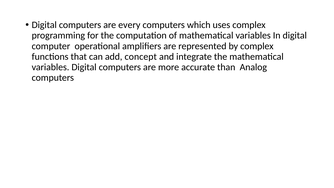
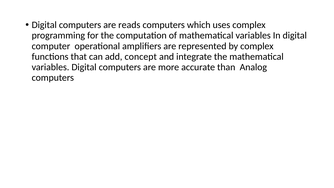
every: every -> reads (129, 25)
